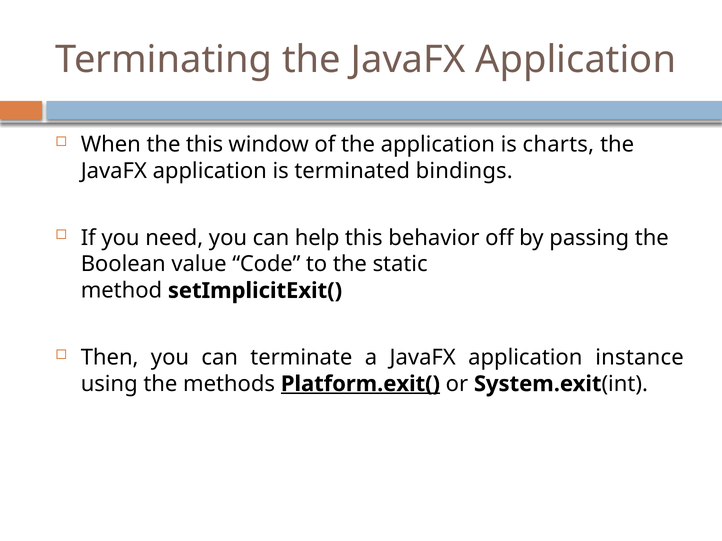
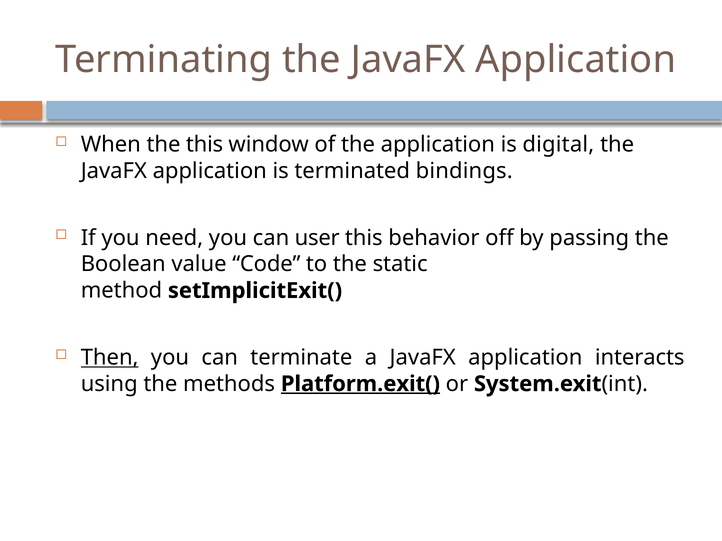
charts: charts -> digital (558, 145)
help: help -> user (317, 238)
Then underline: none -> present (110, 358)
instance: instance -> interacts (640, 358)
